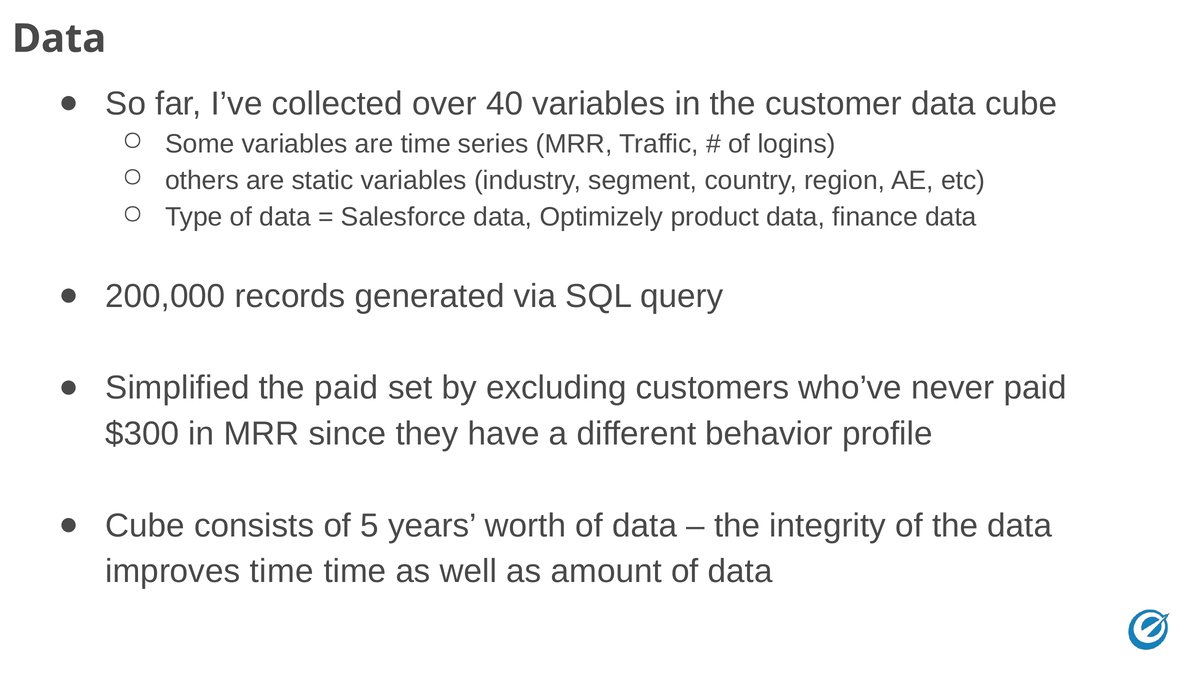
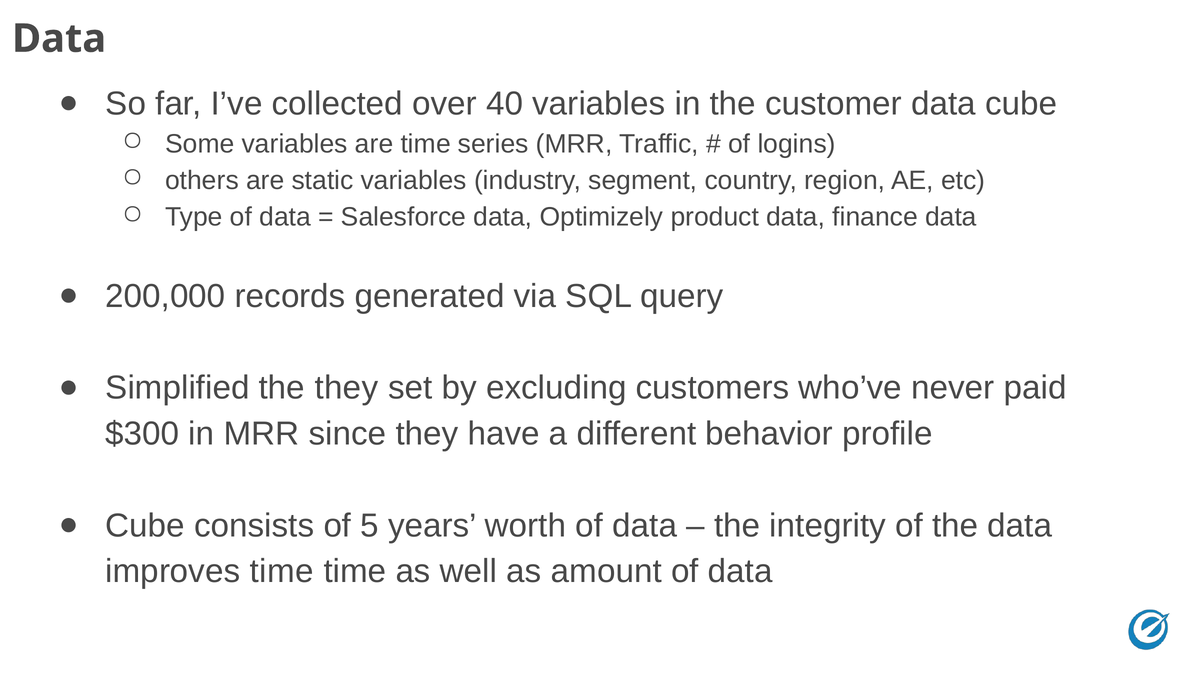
the paid: paid -> they (346, 388)
